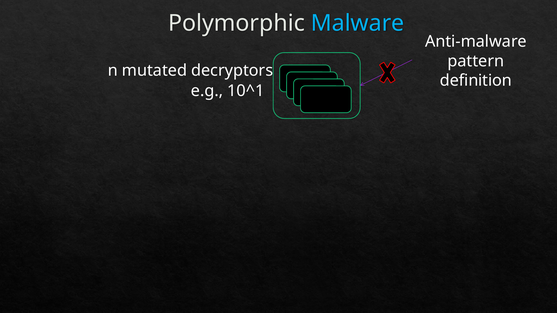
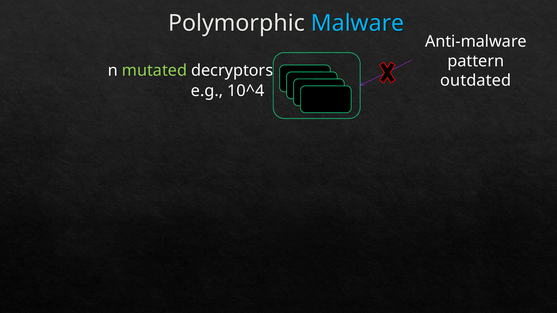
mutated colour: white -> light green (154, 70)
definition: definition -> outdated (476, 81)
10^1: 10^1 -> 10^4 (246, 91)
